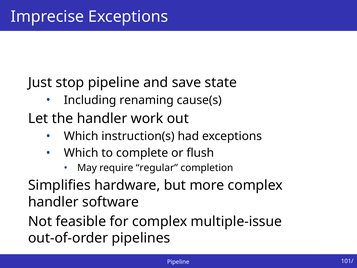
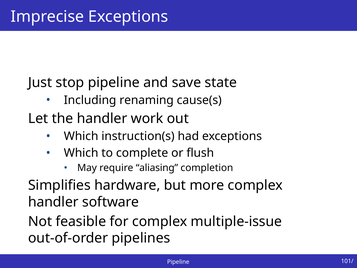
regular: regular -> aliasing (157, 168)
